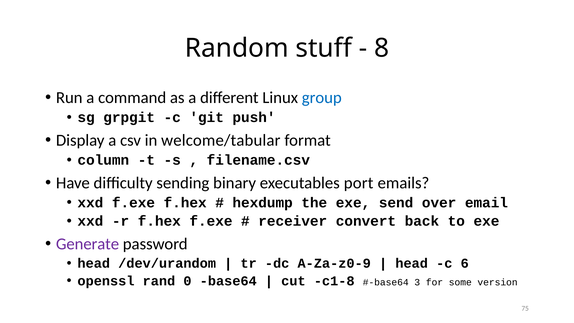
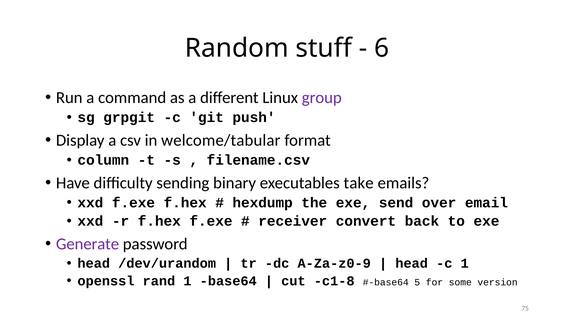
8: 8 -> 6 (382, 48)
group colour: blue -> purple (322, 98)
port: port -> take (359, 183)
c 6: 6 -> 1 (465, 263)
rand 0: 0 -> 1 (187, 281)
3: 3 -> 5 (417, 282)
